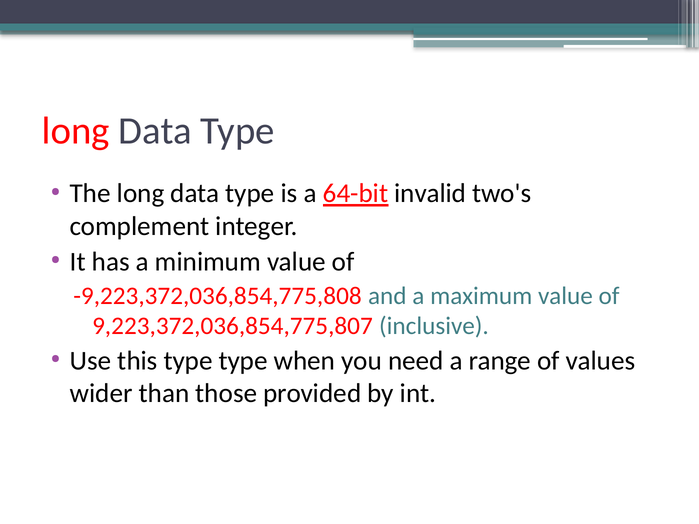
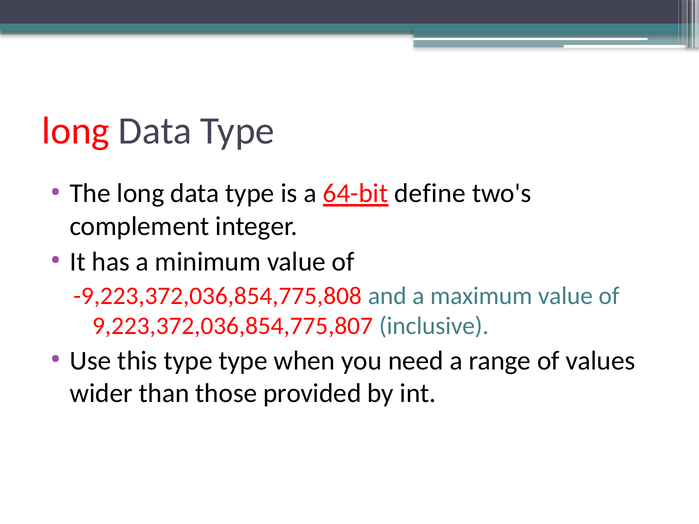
invalid: invalid -> define (430, 194)
